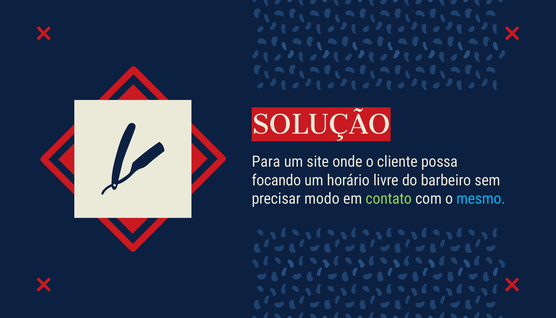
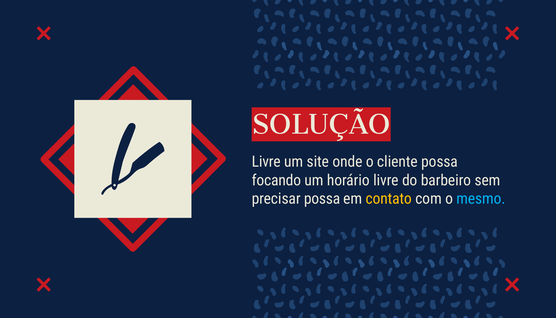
Para: Para -> Livre (266, 162)
precisar modo: modo -> possa (322, 199)
contato colour: light green -> yellow (389, 199)
